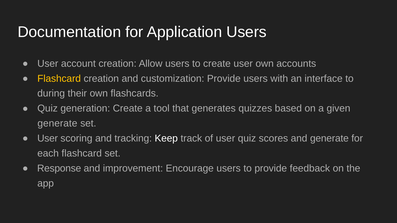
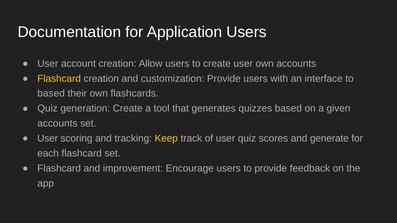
during: during -> based (51, 94)
generate: generate -> accounts (57, 124)
Keep colour: white -> yellow (166, 139)
Response: Response -> Flashcard (59, 169)
